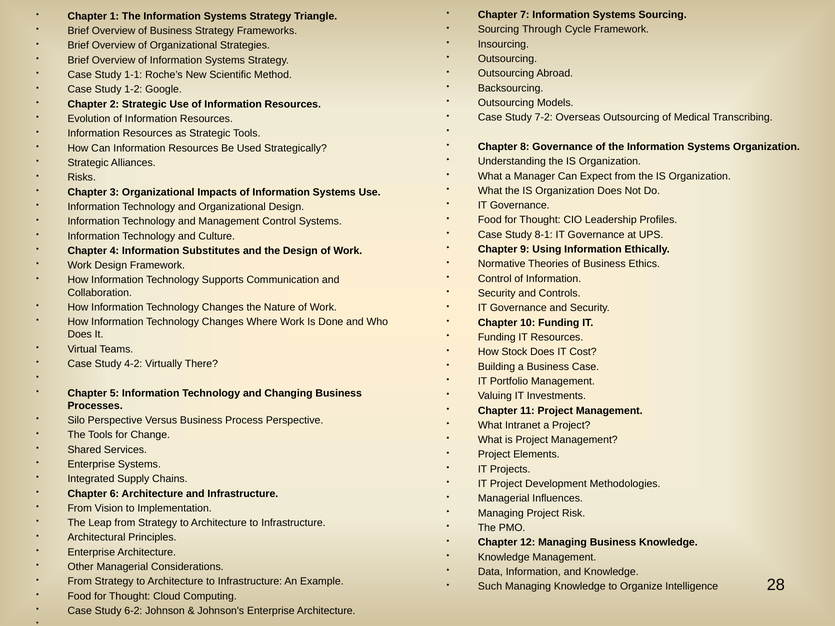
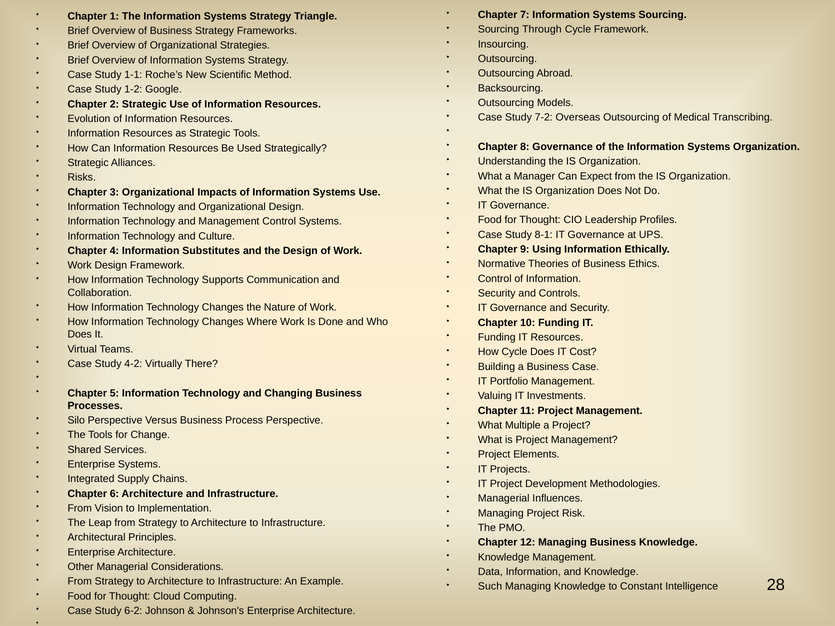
How Stock: Stock -> Cycle (514, 352)
Intranet: Intranet -> Multiple (523, 425)
Organize: Organize -> Constant (641, 587)
